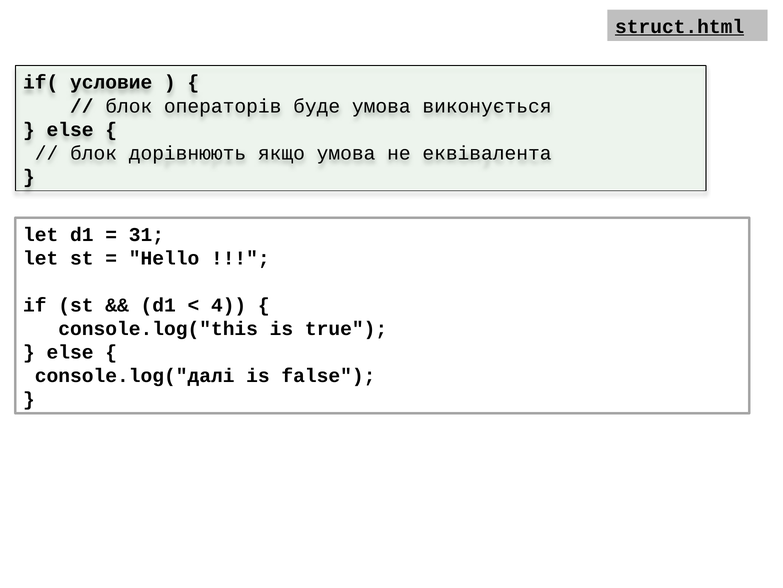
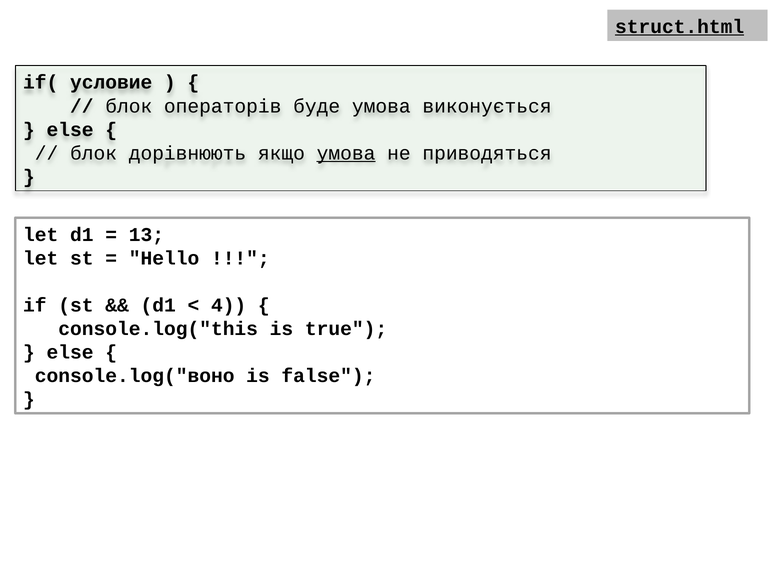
умова underline: none -> present (346, 153)
еквівалента: еквівалента -> приводяться (487, 153)
31: 31 -> 13 (146, 234)
console.log("далі: console.log("далі -> console.log("воно (135, 375)
